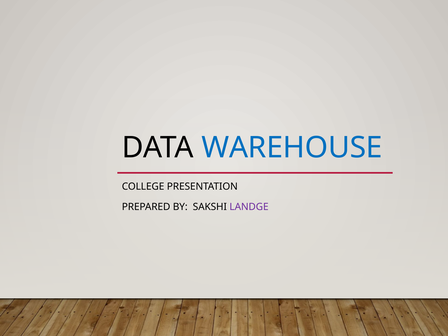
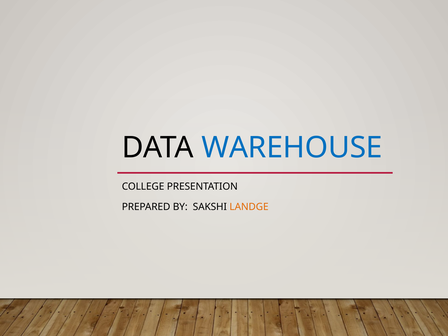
LANDGE colour: purple -> orange (249, 207)
